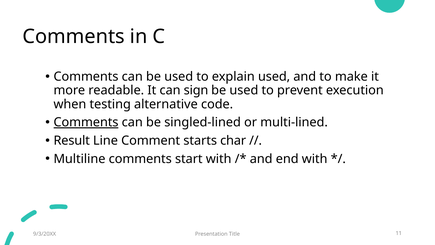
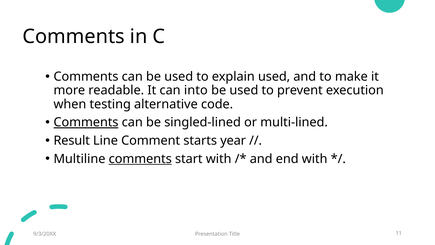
sign: sign -> into (196, 90)
char: char -> year (233, 140)
comments underline: none -> present (140, 159)
